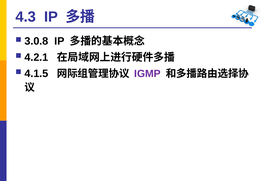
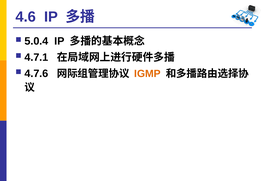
4.3: 4.3 -> 4.6 (26, 17)
3.0.8: 3.0.8 -> 5.0.4 (36, 41)
4.2.1: 4.2.1 -> 4.7.1 (36, 57)
4.1.5: 4.1.5 -> 4.7.6 (36, 73)
IGMP colour: purple -> orange (147, 74)
